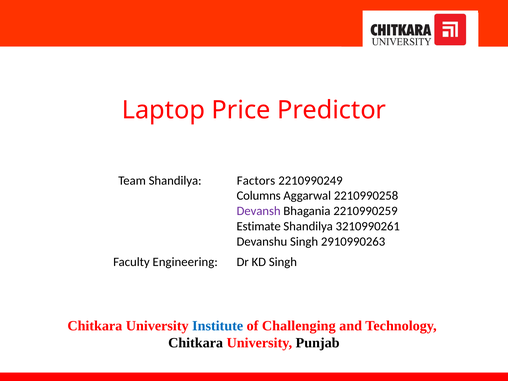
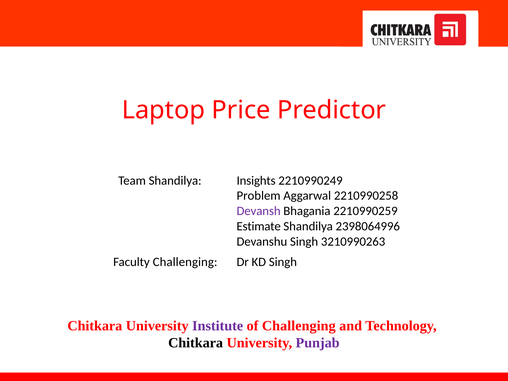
Factors: Factors -> Insights (256, 181)
Columns: Columns -> Problem (259, 196)
3210990261: 3210990261 -> 2398064996 (368, 226)
2910990263: 2910990263 -> 3210990263 (353, 242)
Faculty Engineering: Engineering -> Challenging (185, 262)
Institute colour: blue -> purple (218, 326)
Punjab colour: black -> purple (318, 343)
